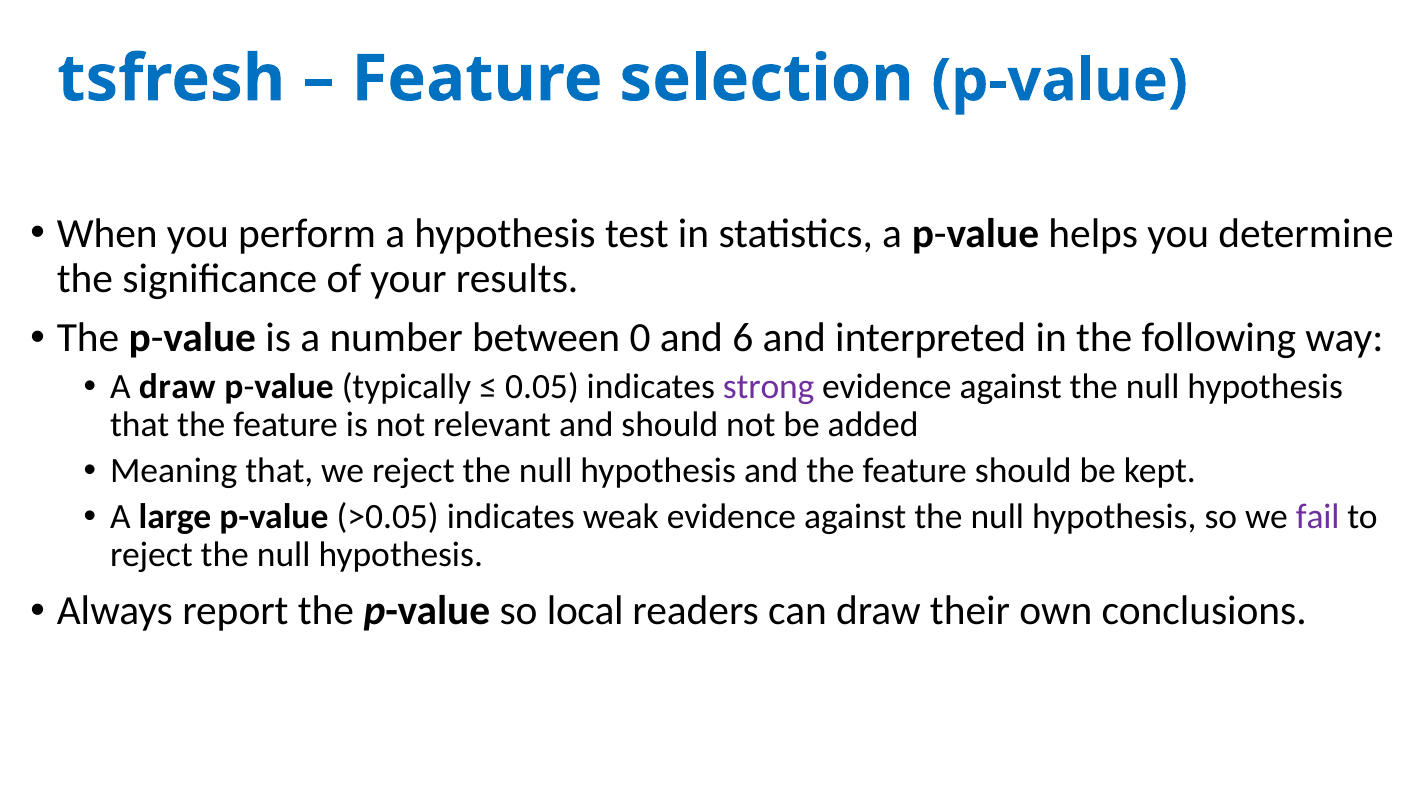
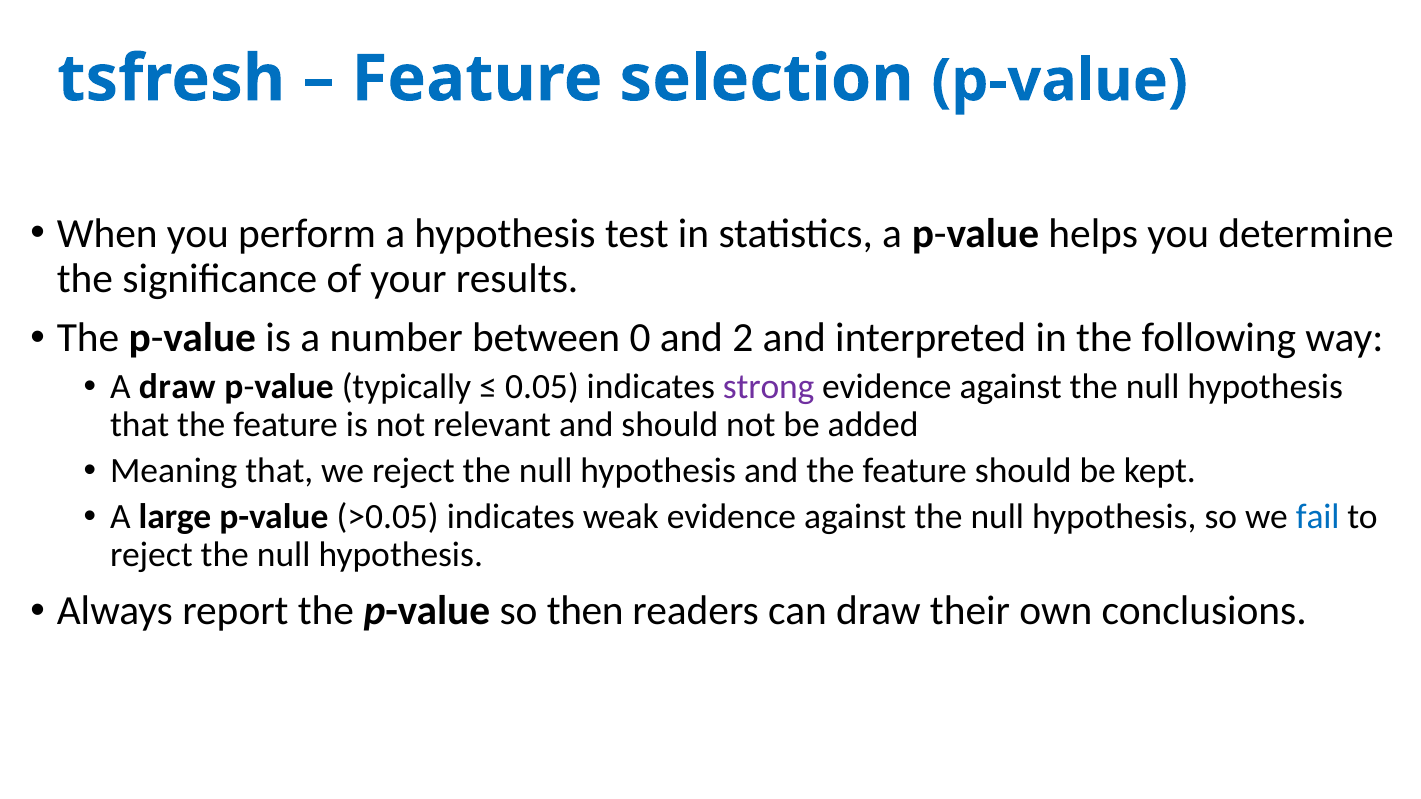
6: 6 -> 2 (743, 338)
fail colour: purple -> blue (1318, 517)
local: local -> then (585, 611)
